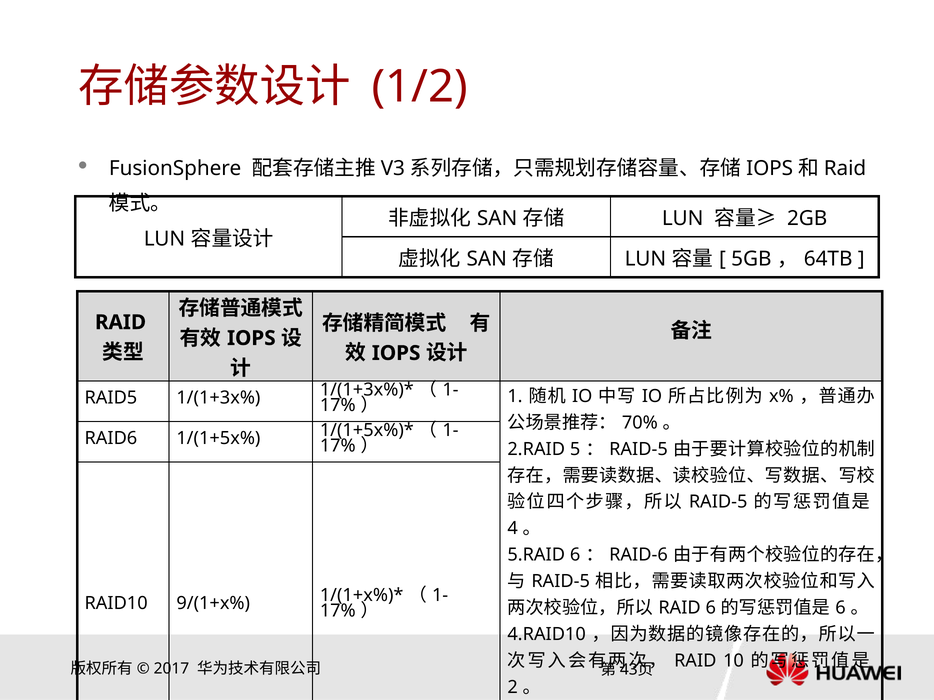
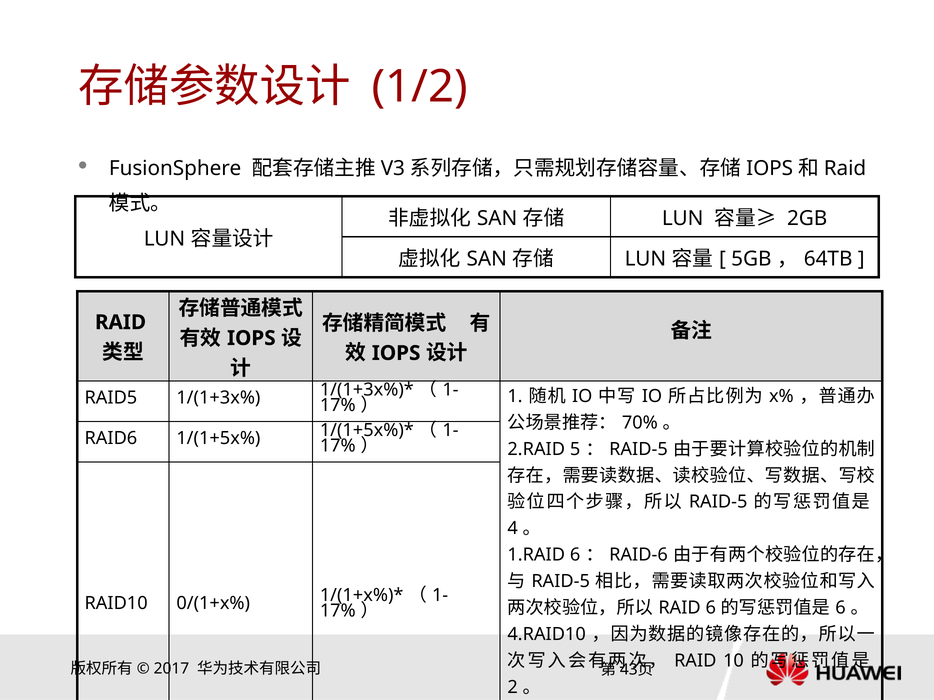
5.RAID: 5.RAID -> 1.RAID (536, 555)
9/(1+x%: 9/(1+x% -> 0/(1+x% (213, 604)
